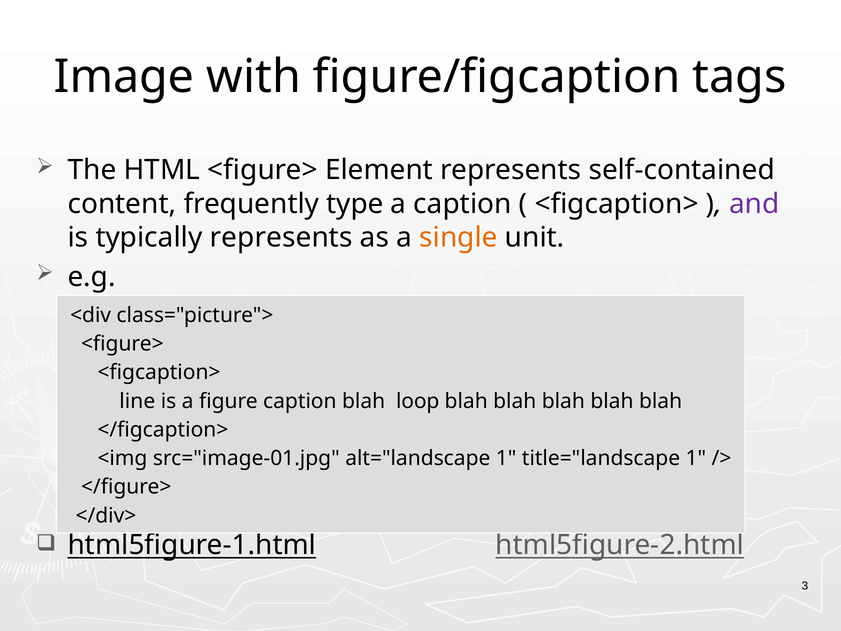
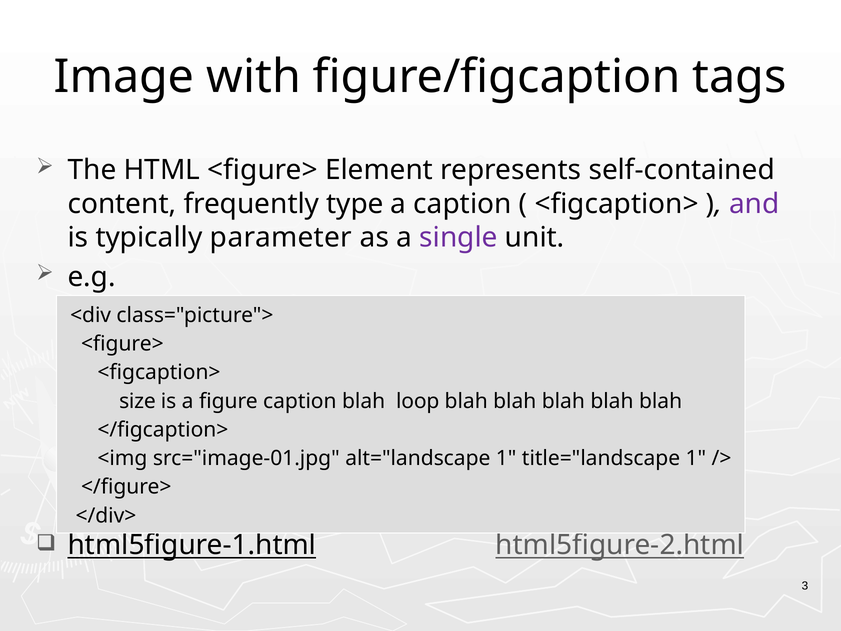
typically represents: represents -> parameter (281, 237)
single colour: orange -> purple (459, 237)
line: line -> size (137, 401)
